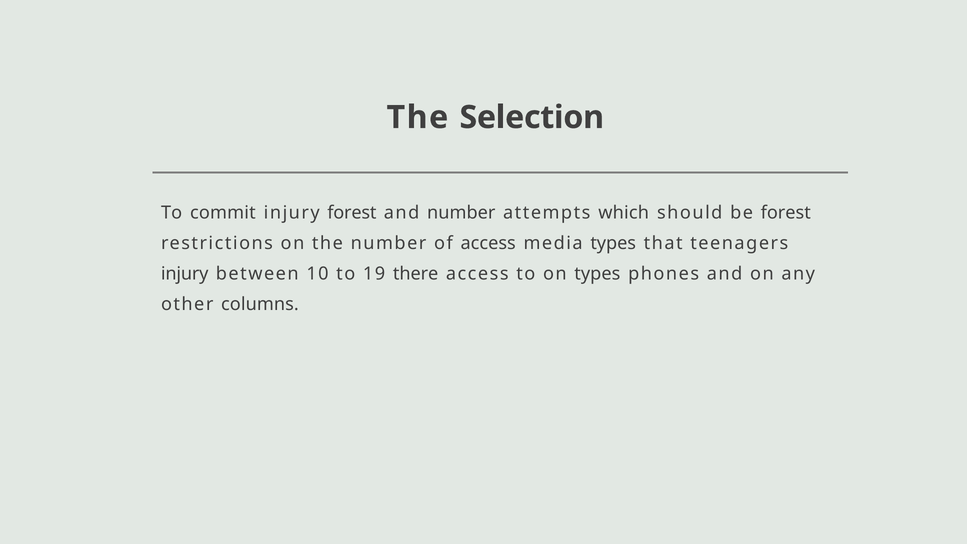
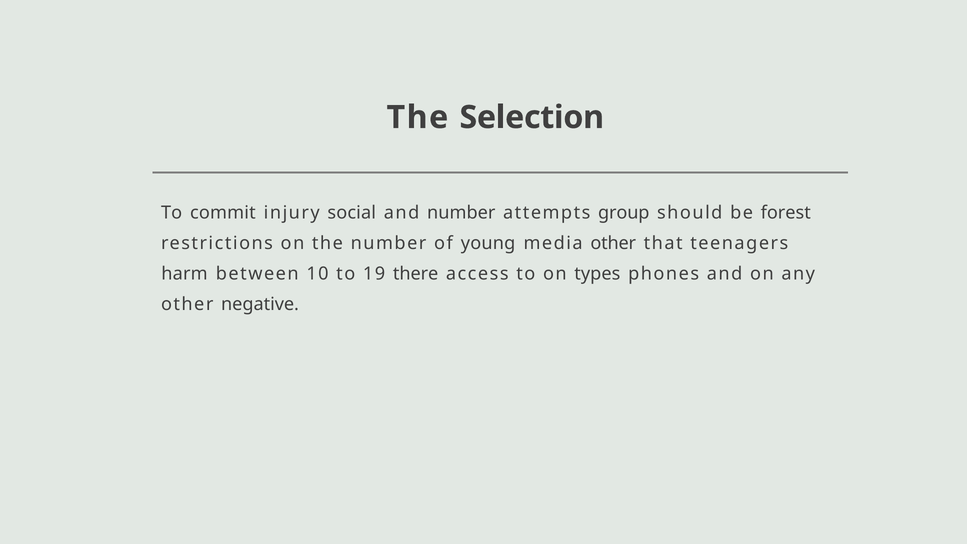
injury forest: forest -> social (352, 213)
which: which -> group (624, 213)
of access: access -> young (488, 243)
media types: types -> other (613, 243)
injury: injury -> harm (185, 274)
columns: columns -> negative (260, 304)
